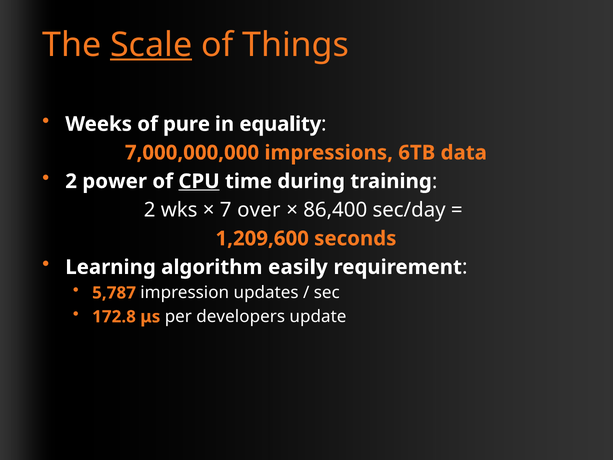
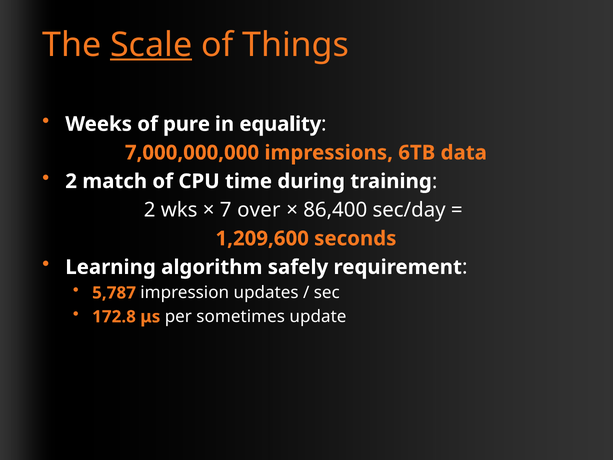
power: power -> match (115, 181)
CPU underline: present -> none (199, 181)
easily: easily -> safely (298, 267)
developers: developers -> sometimes (241, 317)
